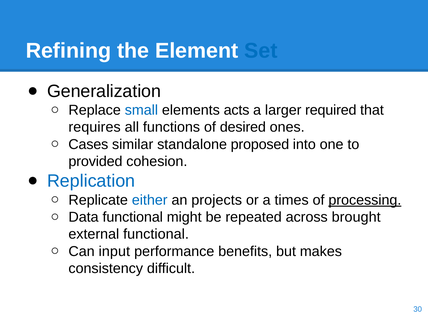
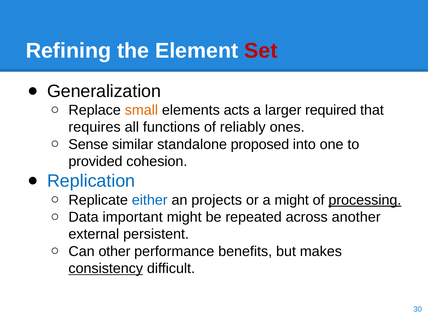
Set colour: blue -> red (261, 51)
small colour: blue -> orange (141, 110)
desired: desired -> reliably (243, 127)
Cases: Cases -> Sense (88, 144)
a times: times -> might (292, 200)
Data functional: functional -> important (133, 217)
brought: brought -> another (356, 217)
external functional: functional -> persistent (156, 234)
input: input -> other (114, 251)
consistency underline: none -> present (106, 269)
